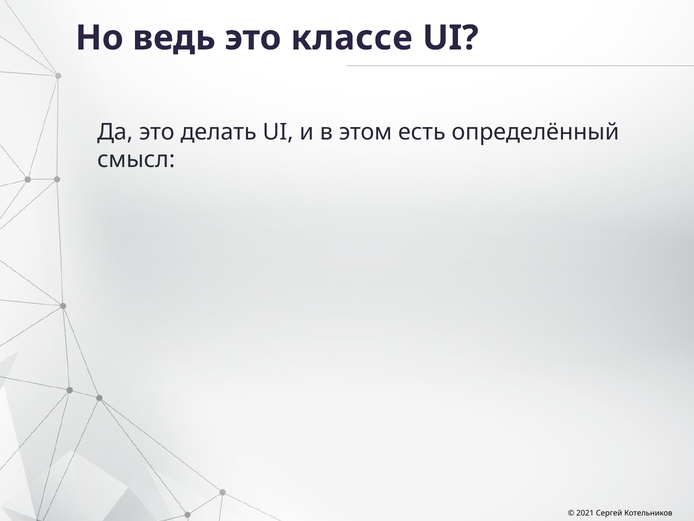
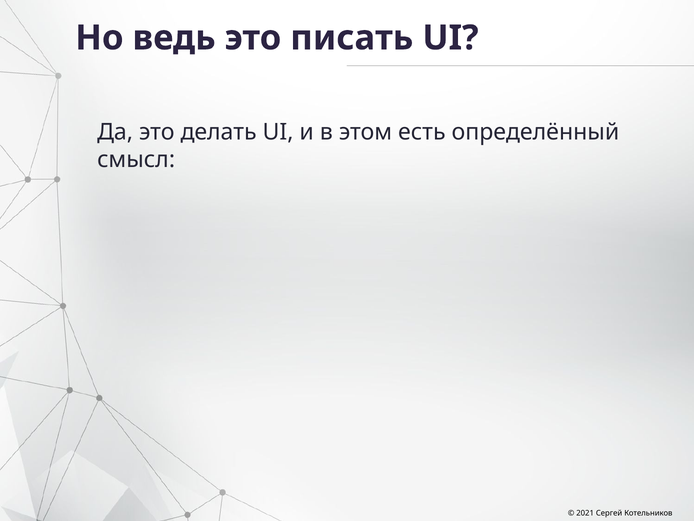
классе: классе -> писать (352, 38)
